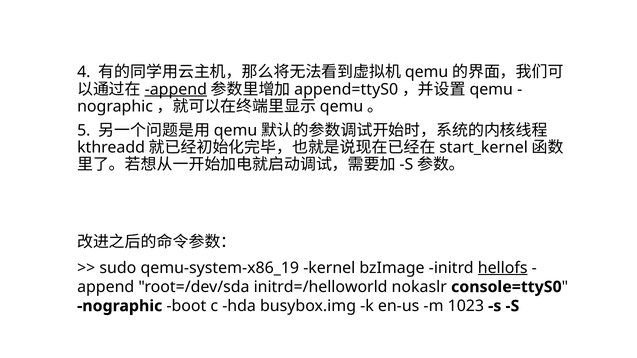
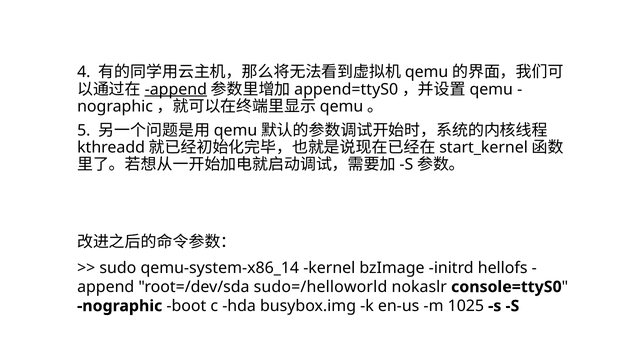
qemu-system-x86_19: qemu-system-x86_19 -> qemu-system-x86_14 (220, 268)
hellofs underline: present -> none (503, 268)
initrd=/helloworld: initrd=/helloworld -> sudo=/helloworld (320, 287)
1023: 1023 -> 1025 (466, 306)
